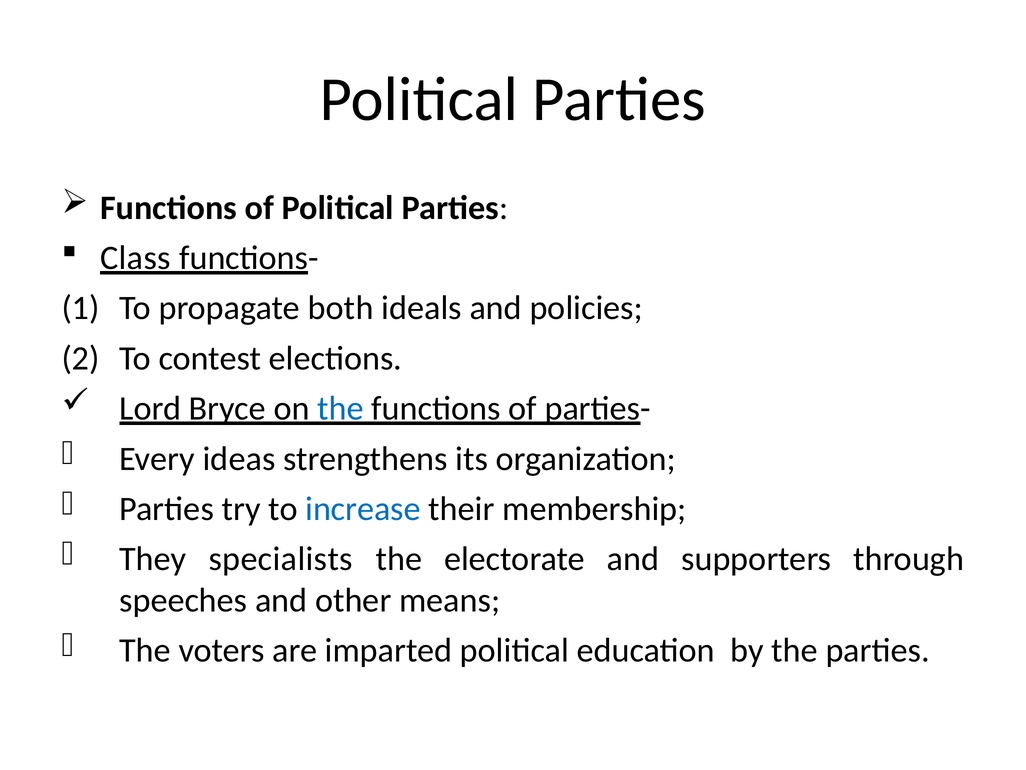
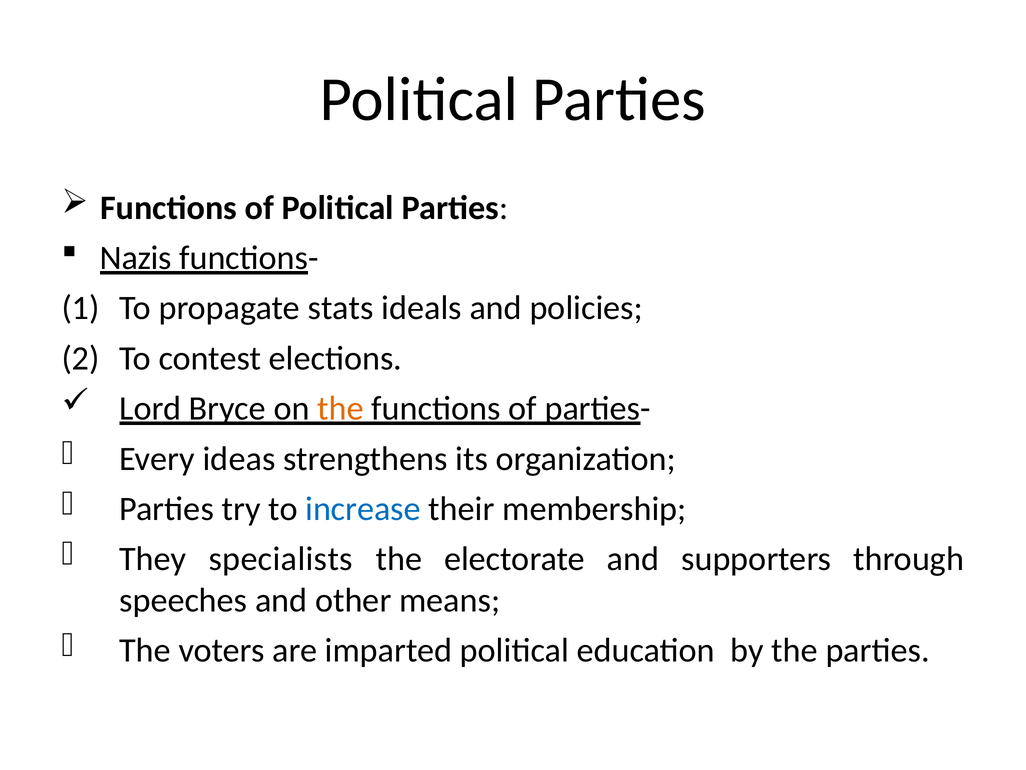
Class: Class -> Nazis (136, 258)
both: both -> stats (341, 308)
the colour: blue -> orange (341, 408)
